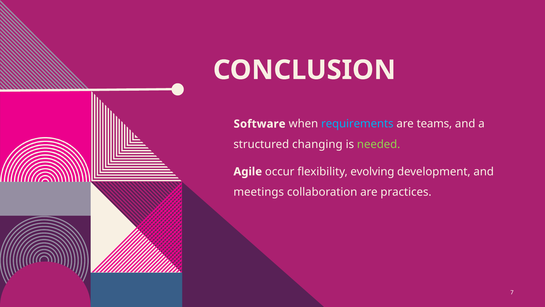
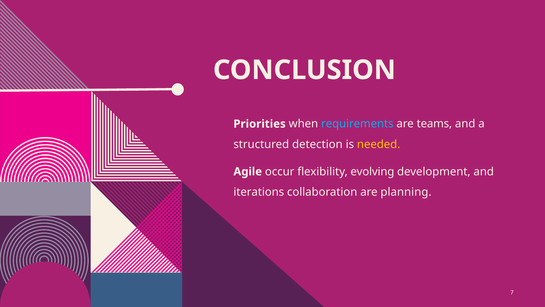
Software: Software -> Priorities (260, 124)
changing: changing -> detection (317, 144)
needed colour: light green -> yellow (379, 144)
meetings: meetings -> iterations (259, 192)
practices: practices -> planning (406, 192)
